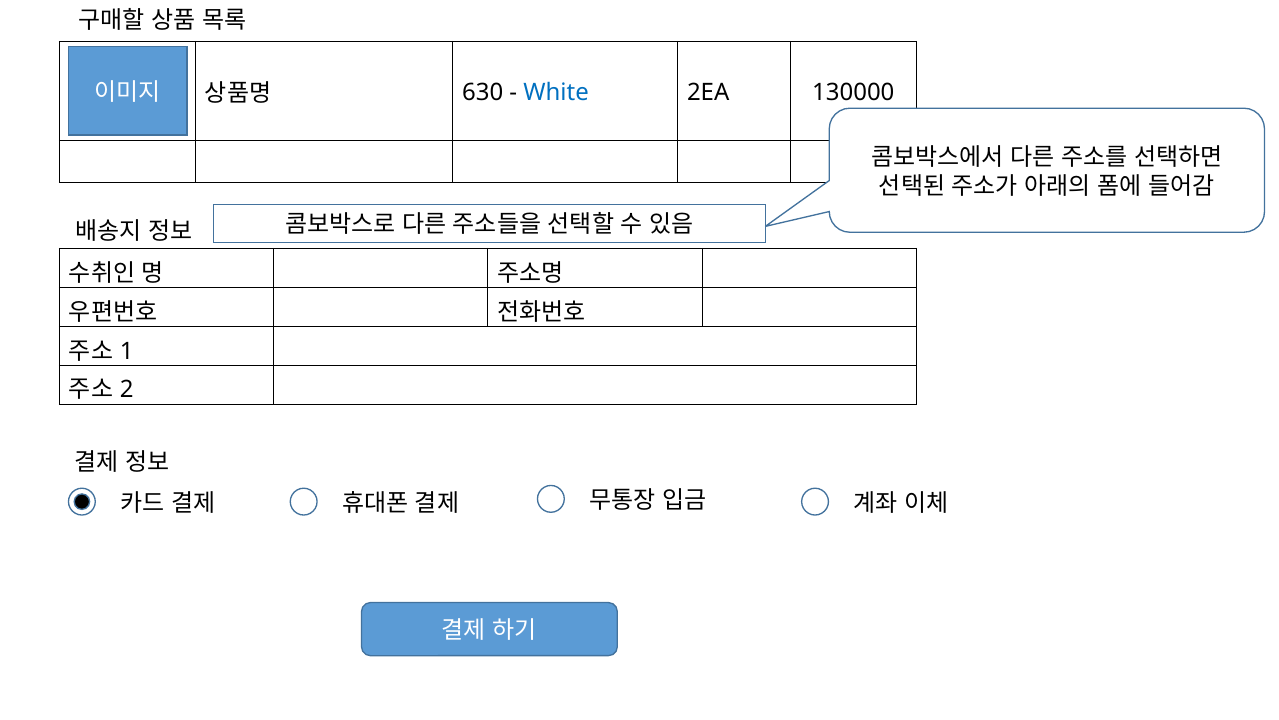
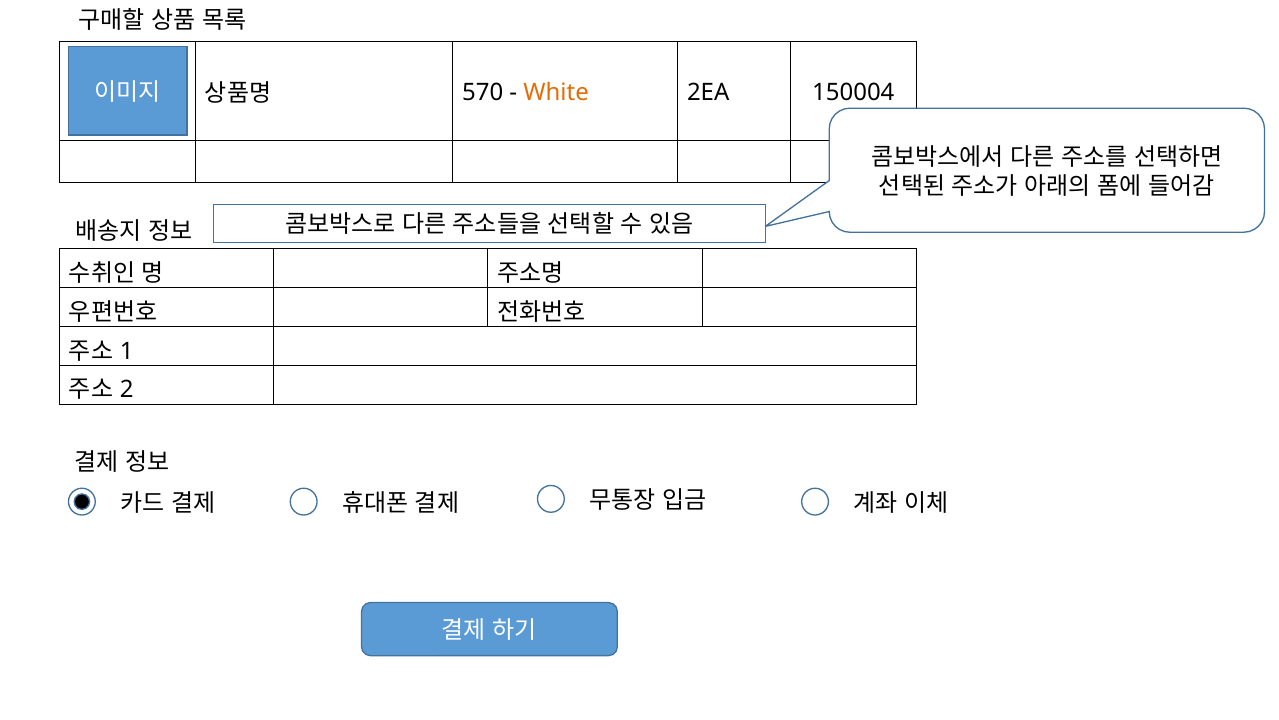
630: 630 -> 570 (483, 92)
White colour: blue -> orange (556, 92)
130000: 130000 -> 150004 (853, 92)
